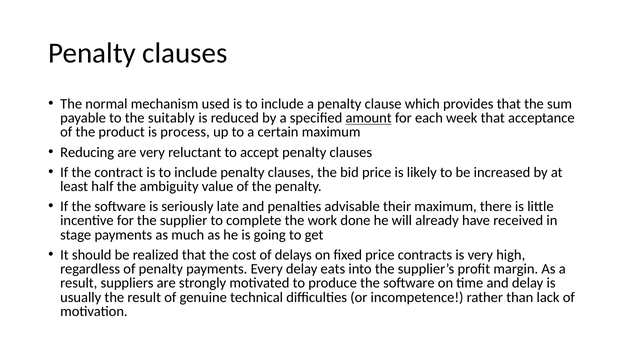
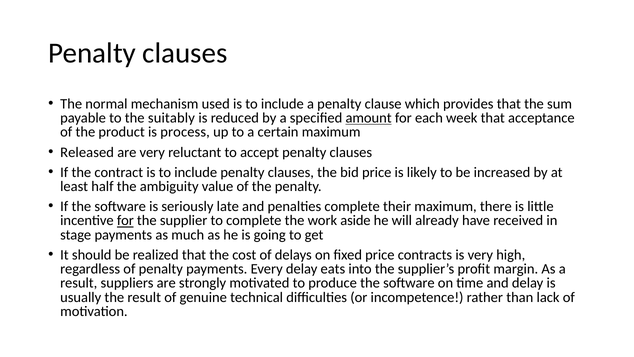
Reducing: Reducing -> Released (87, 152)
penalties advisable: advisable -> complete (352, 206)
for underline: none -> present (125, 220)
done: done -> aside (355, 220)
